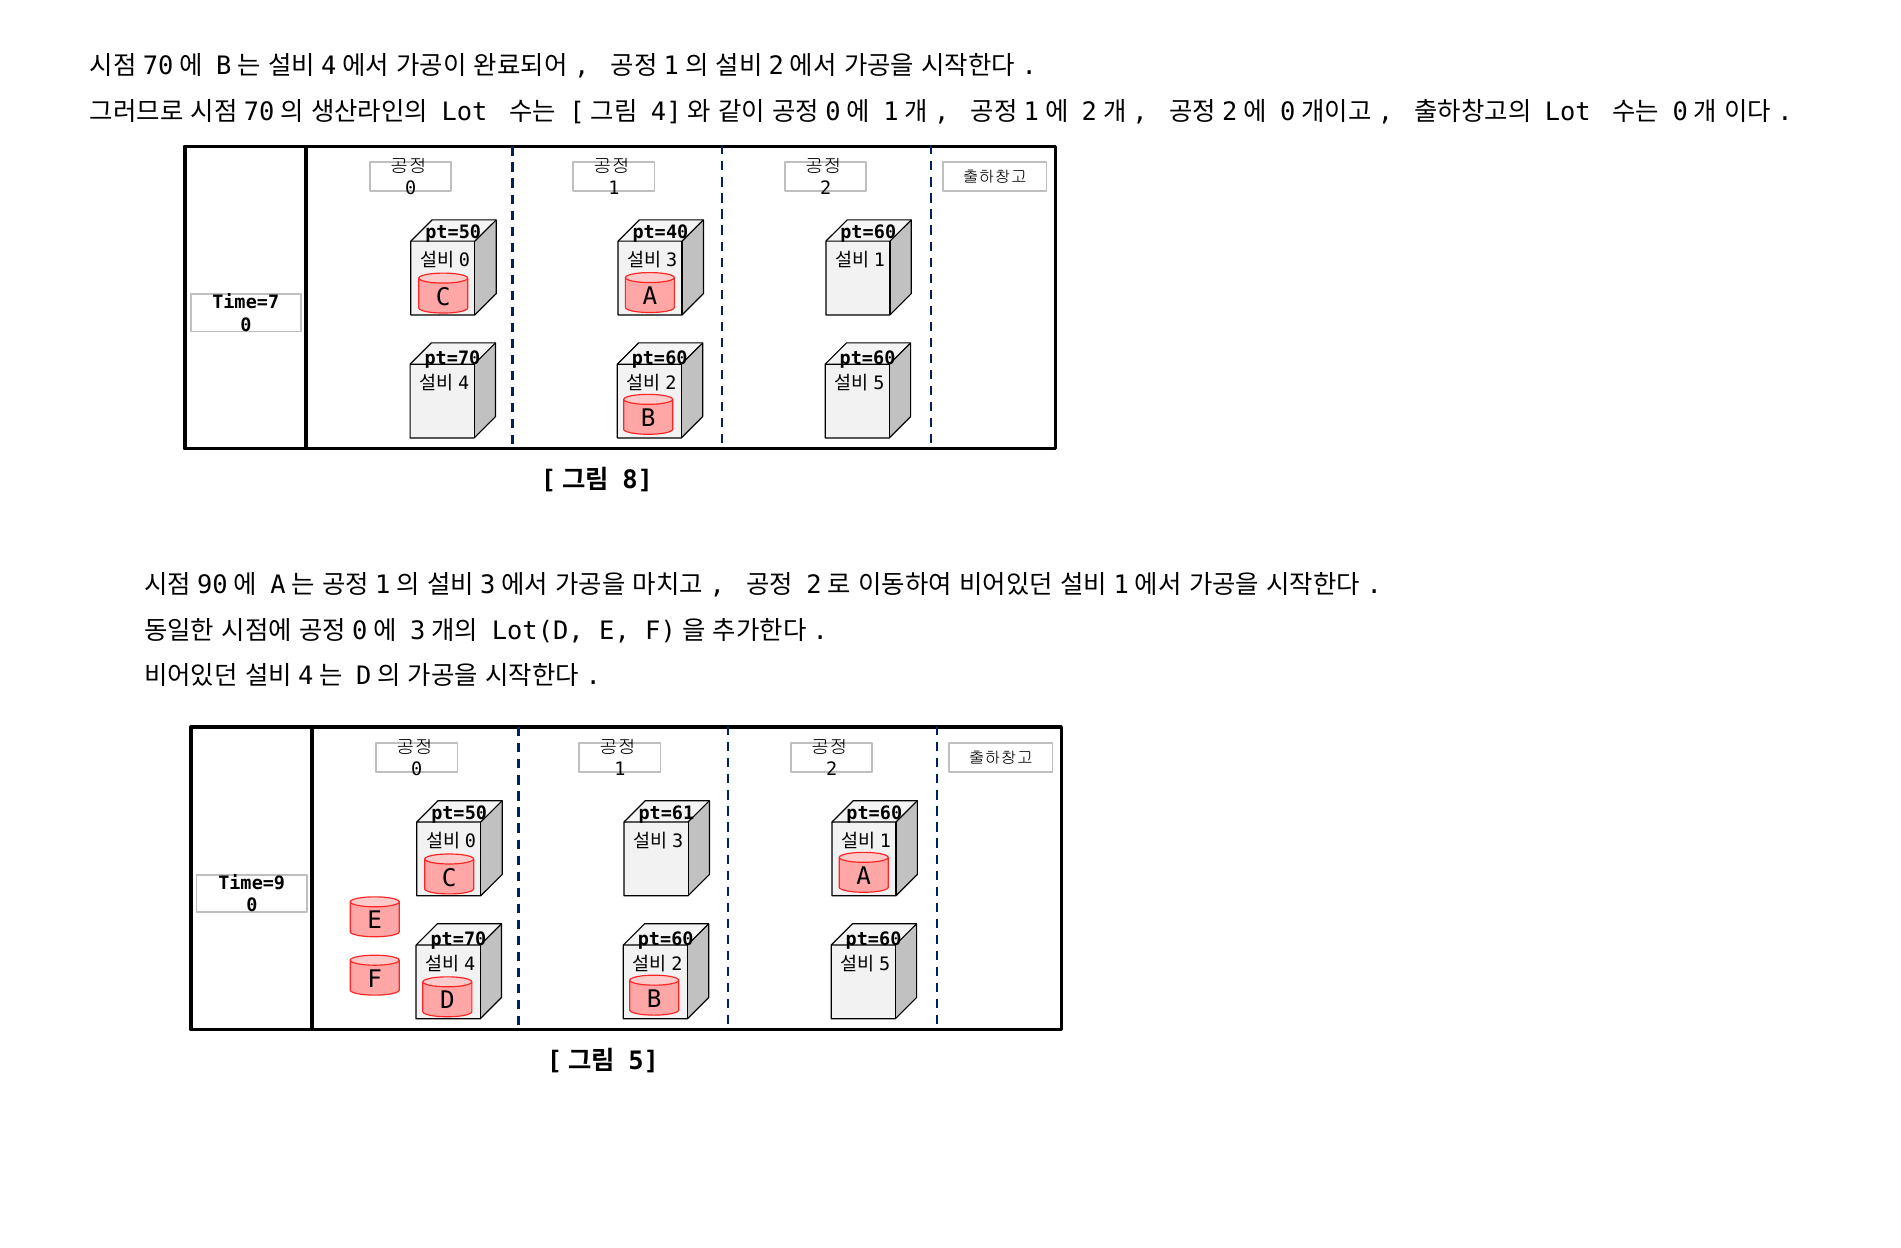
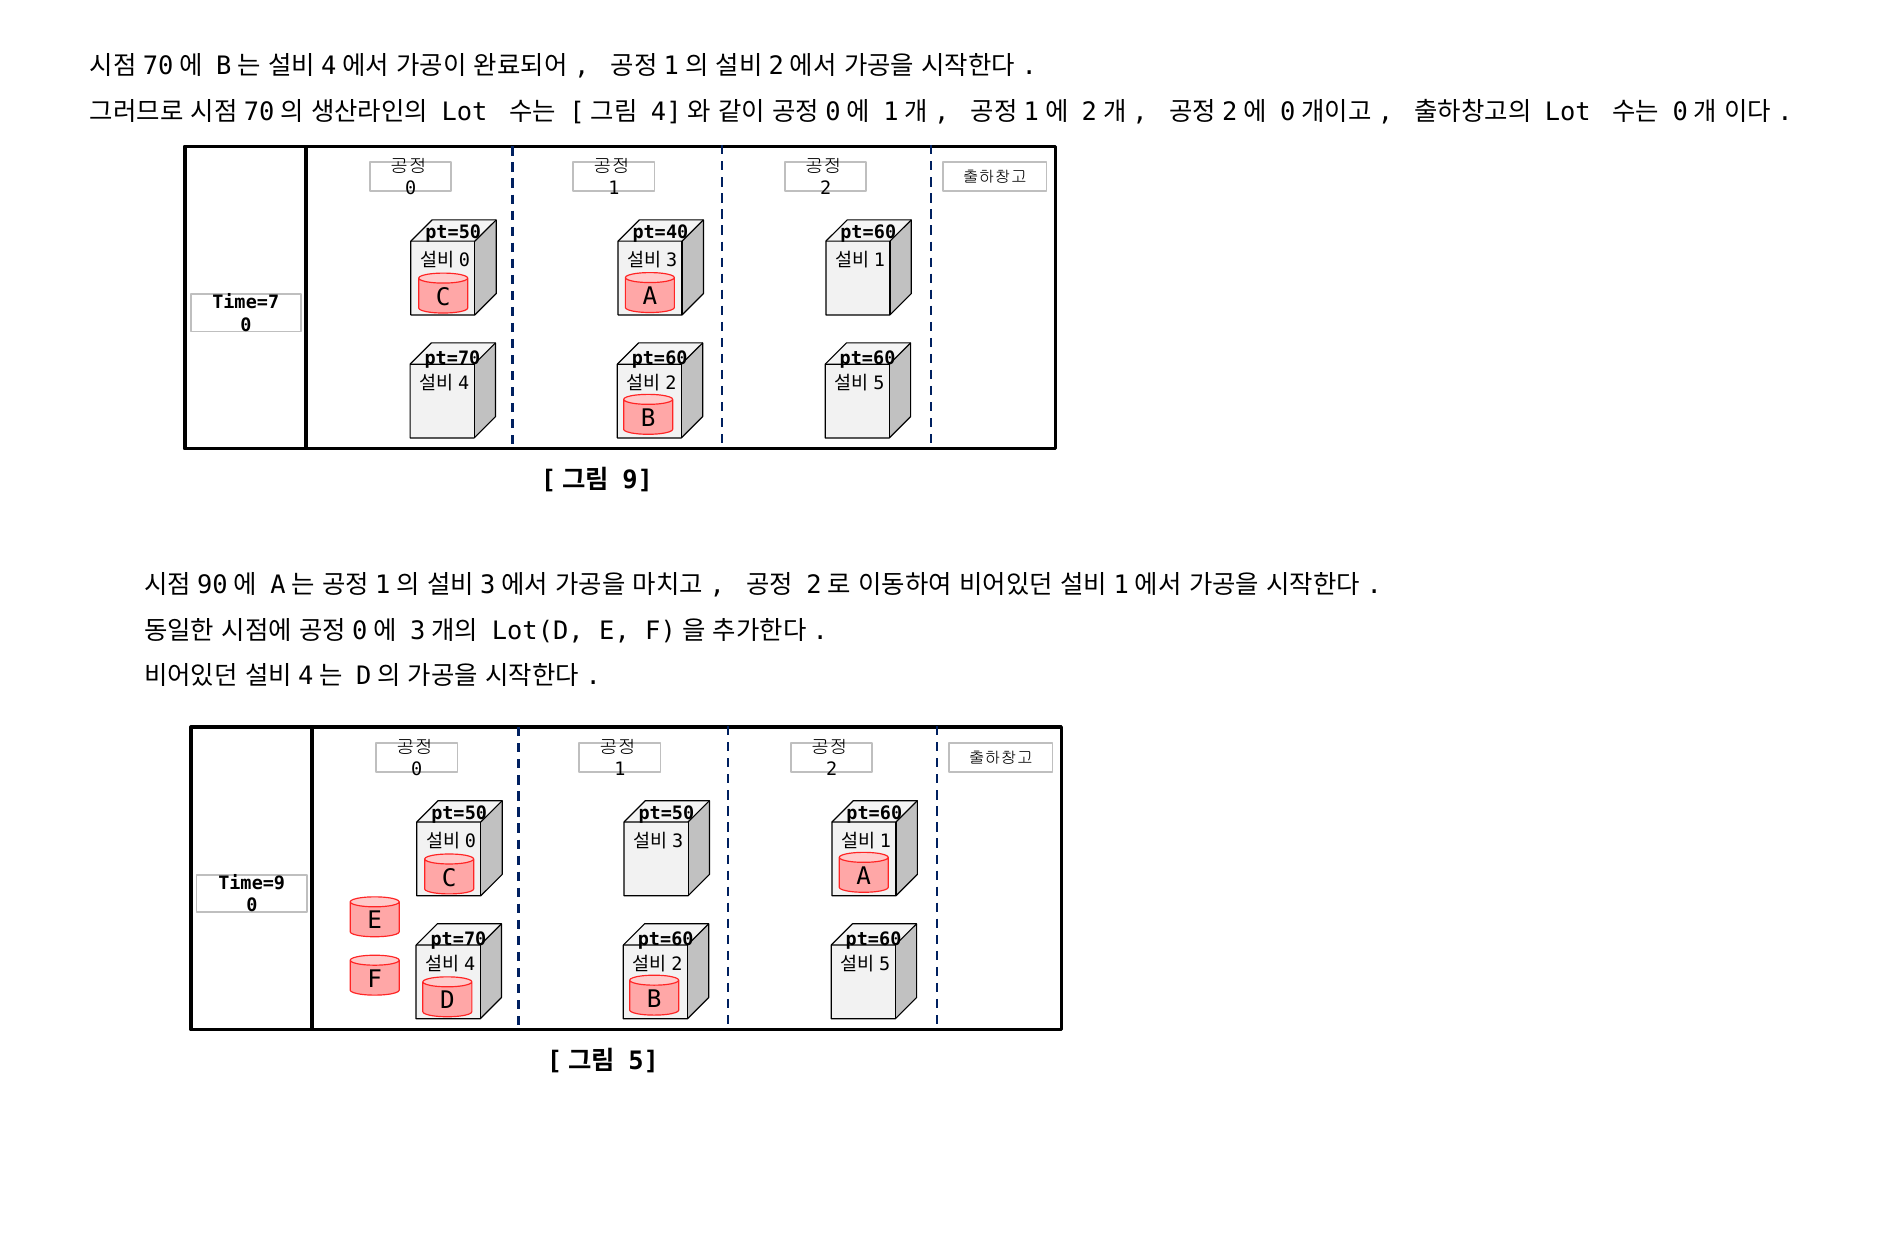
8: 8 -> 9 (638, 480)
pt=61: pt=61 -> pt=50 (666, 814)
